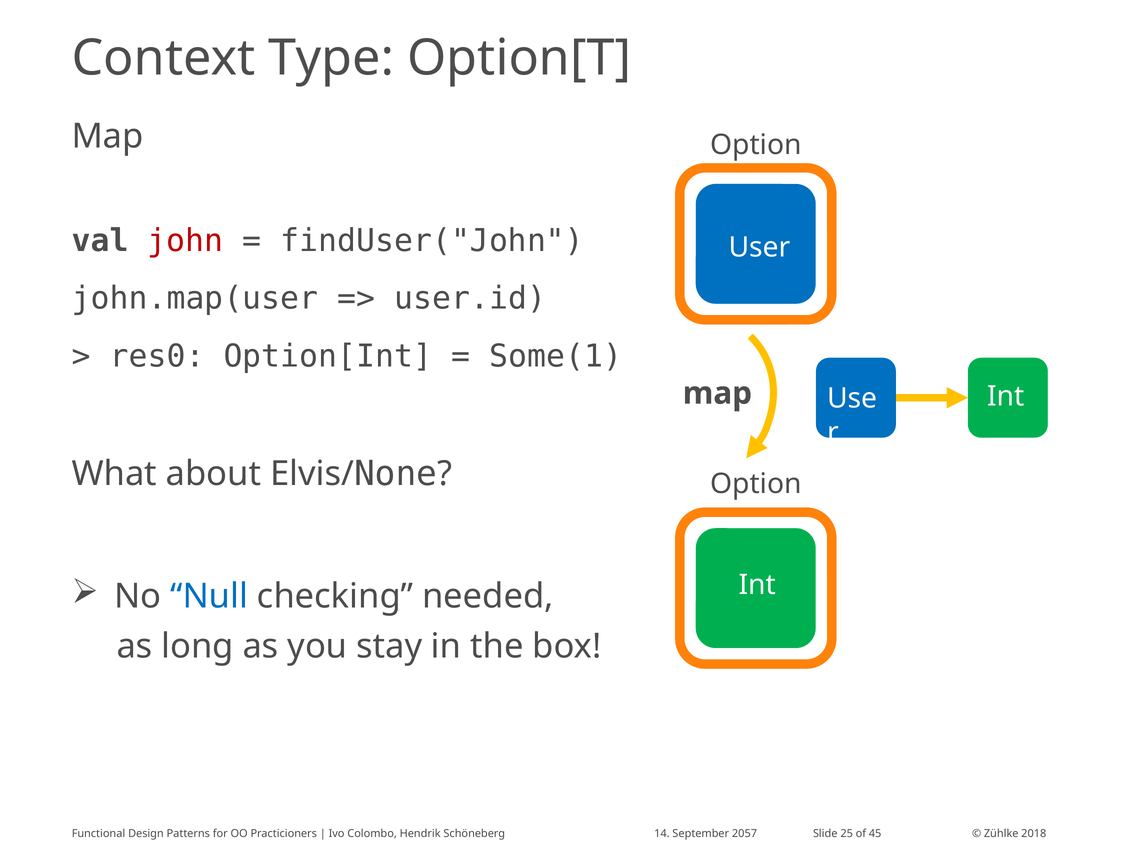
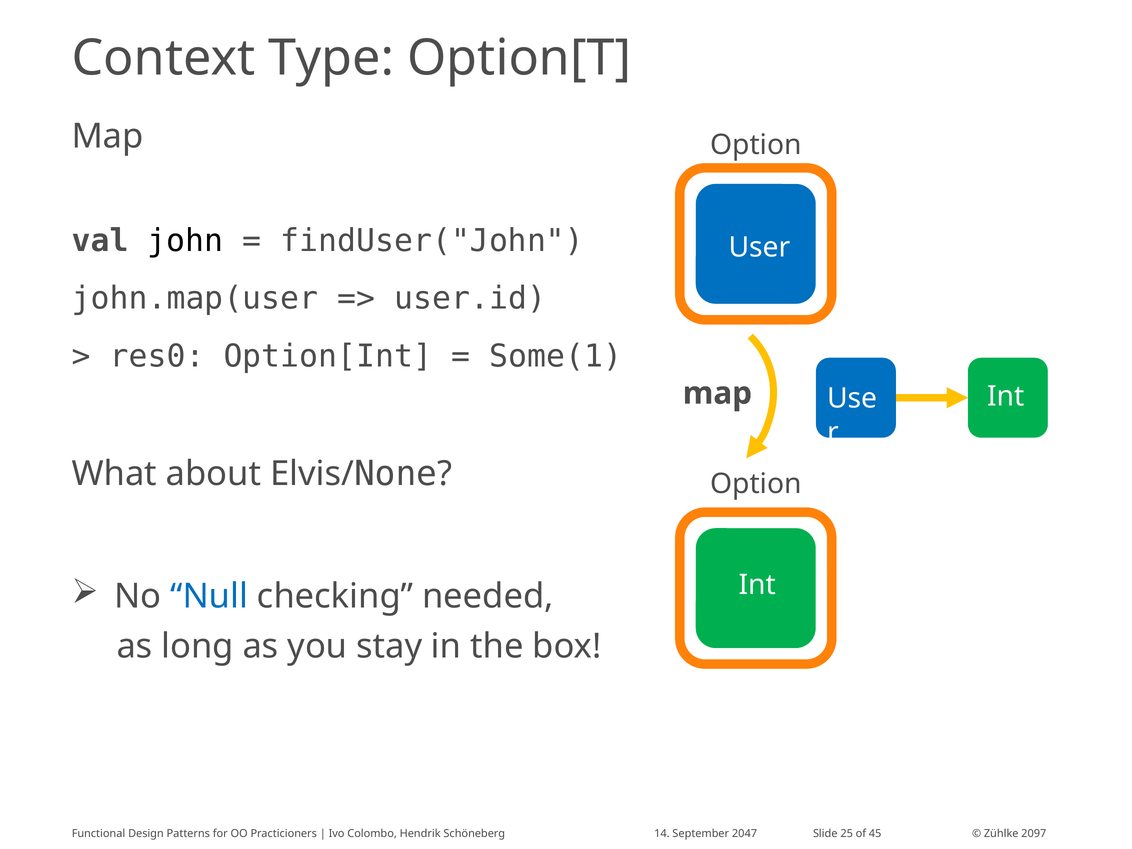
john colour: red -> black (185, 241)
2057: 2057 -> 2047 (745, 834)
2018: 2018 -> 2097 (1034, 834)
